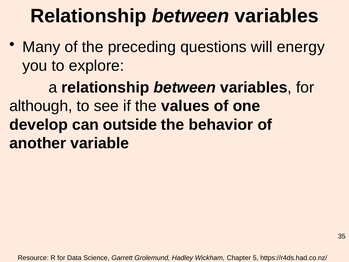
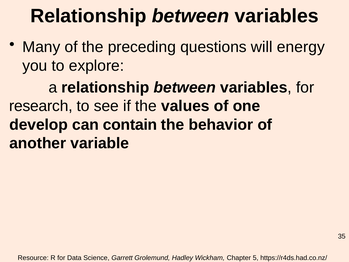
although: although -> research (41, 106)
outside: outside -> contain (130, 125)
